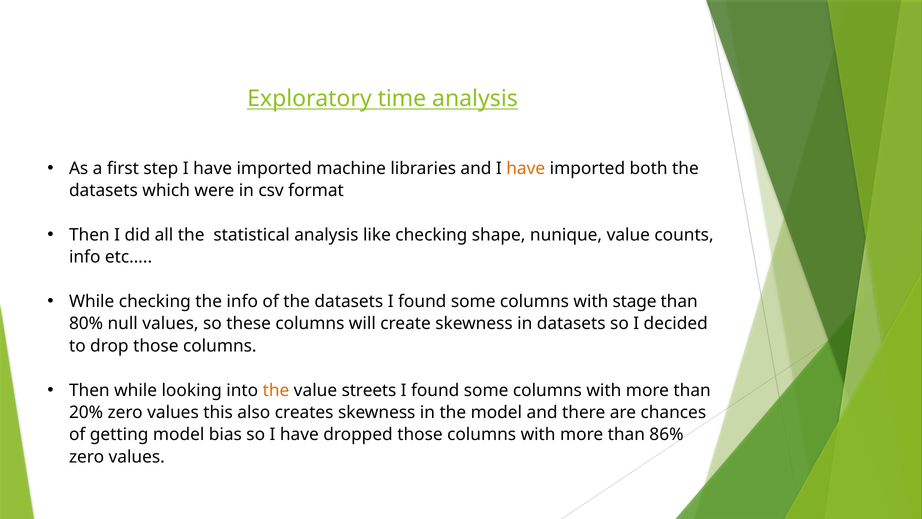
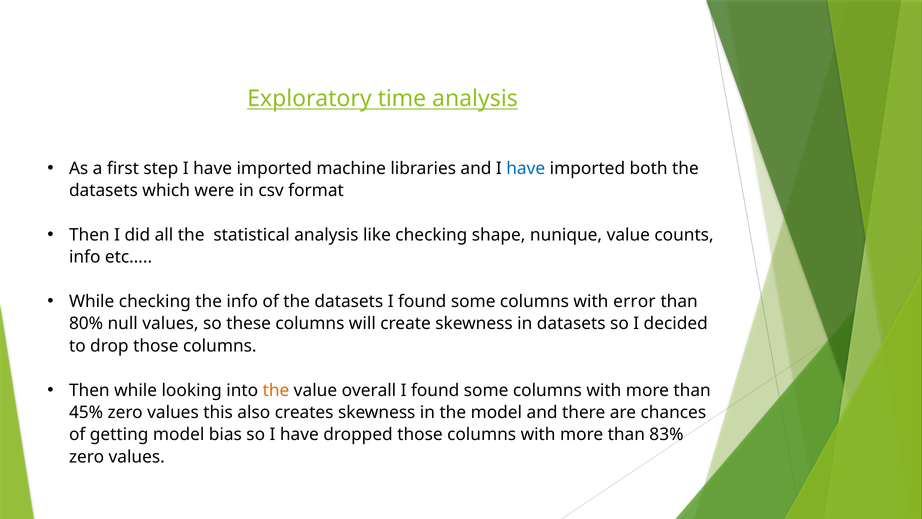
have colour: orange -> blue (526, 168)
stage: stage -> error (634, 301)
streets: streets -> overall (369, 390)
20%: 20% -> 45% (86, 412)
86%: 86% -> 83% (666, 434)
